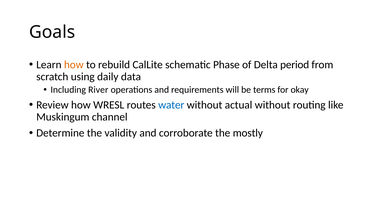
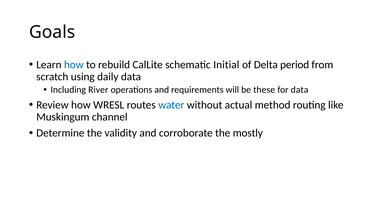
how colour: orange -> blue (74, 65)
Phase: Phase -> Initial (226, 65)
terms: terms -> these (264, 90)
for okay: okay -> data (300, 90)
actual without: without -> method (273, 105)
